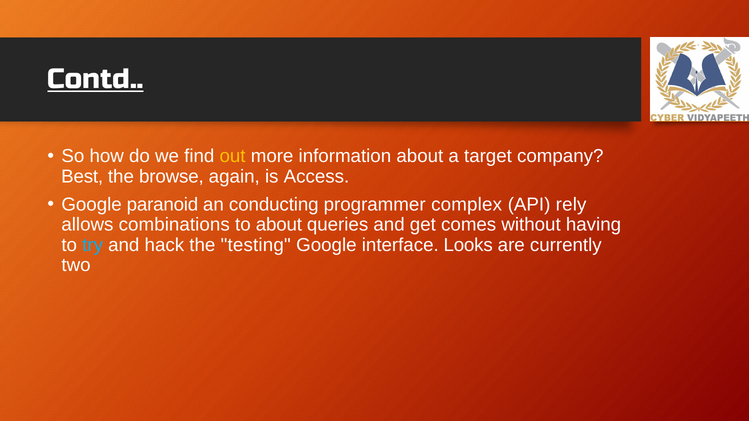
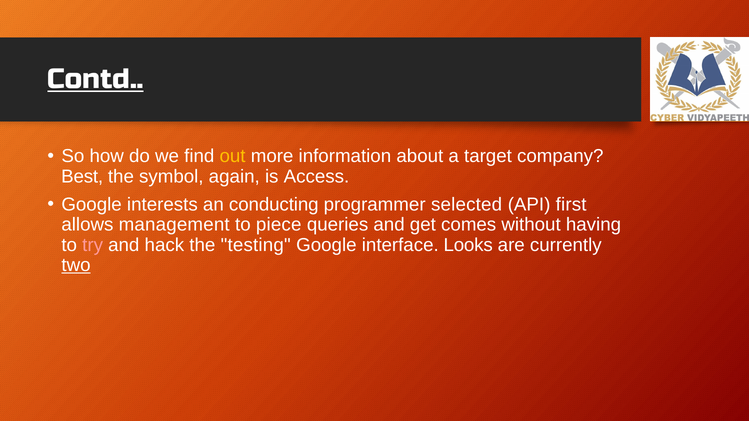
browse: browse -> symbol (171, 177)
paranoid: paranoid -> interests (162, 205)
complex: complex -> selected (467, 205)
rely: rely -> first (571, 205)
combinations: combinations -> management (174, 225)
to about: about -> piece (279, 225)
try colour: light blue -> pink (93, 245)
two underline: none -> present (76, 265)
